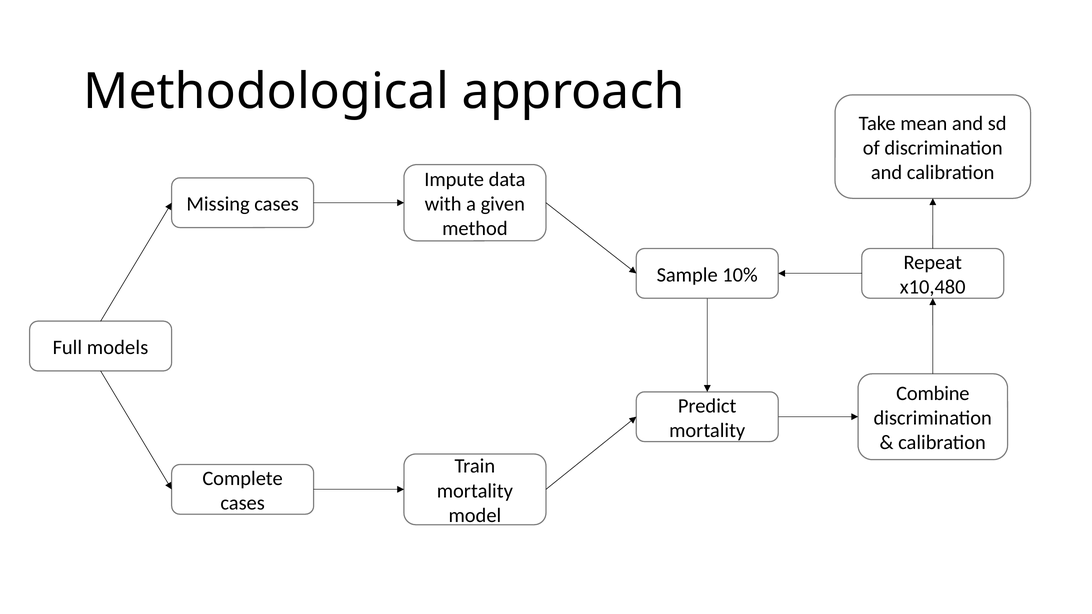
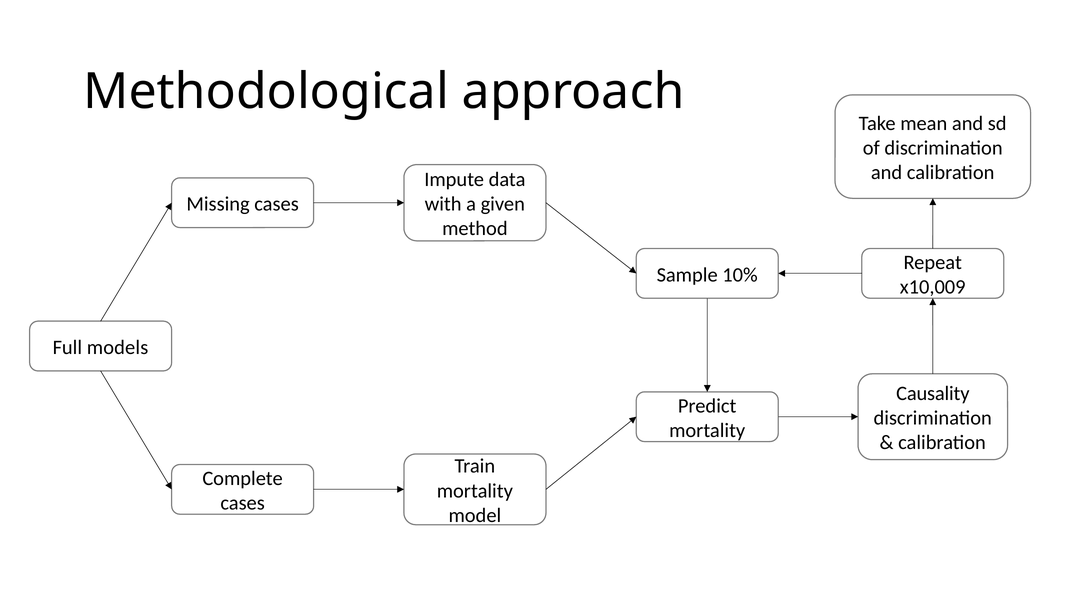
x10,480: x10,480 -> x10,009 (933, 287)
Combine: Combine -> Causality (933, 394)
